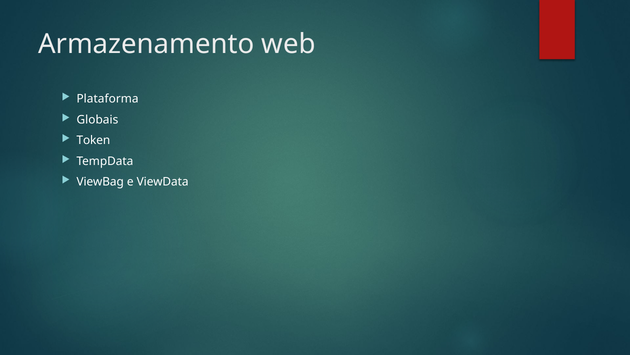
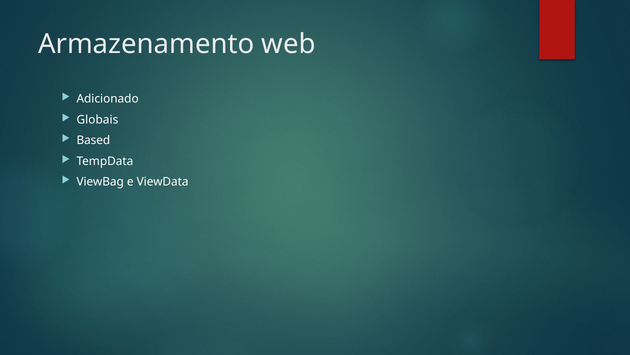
Plataforma: Plataforma -> Adicionado (108, 99)
Token: Token -> Based (93, 140)
